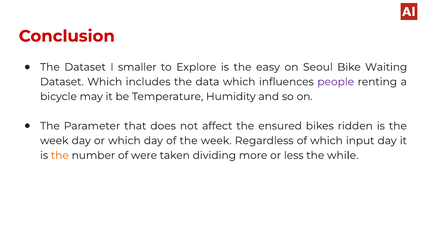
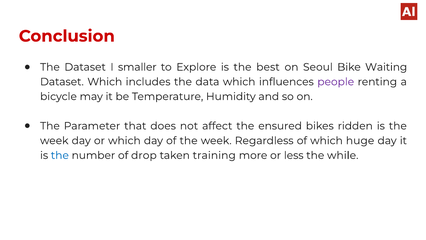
easy: easy -> best (268, 67)
input: input -> huge (360, 140)
the colour: orange -> blue (60, 155)
were: were -> drop (144, 155)
dividing: dividing -> training (214, 155)
